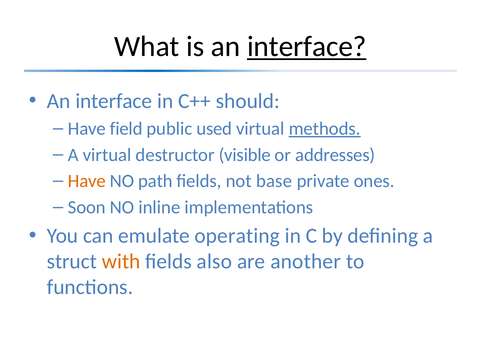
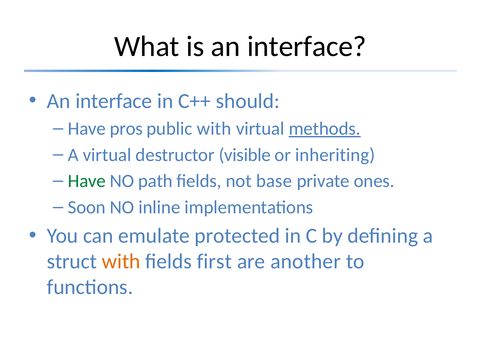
interface underline: present -> none (307, 47)
field: field -> pros (126, 129)
public used: used -> with (214, 129)
addresses: addresses -> inheriting (335, 155)
Have colour: orange -> green (87, 181)
operating: operating -> protected (237, 236)
also: also -> first (214, 261)
